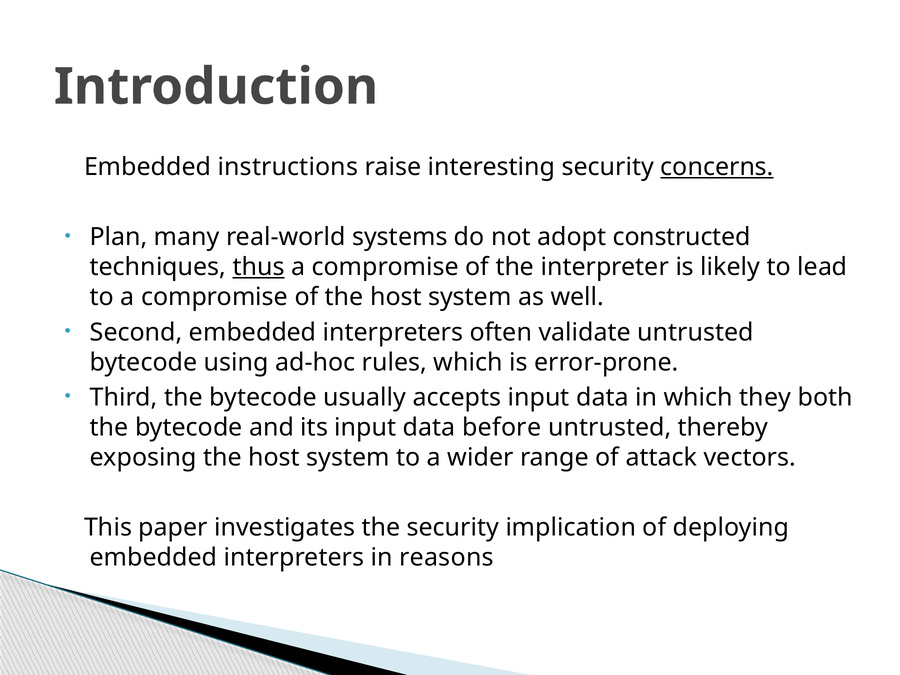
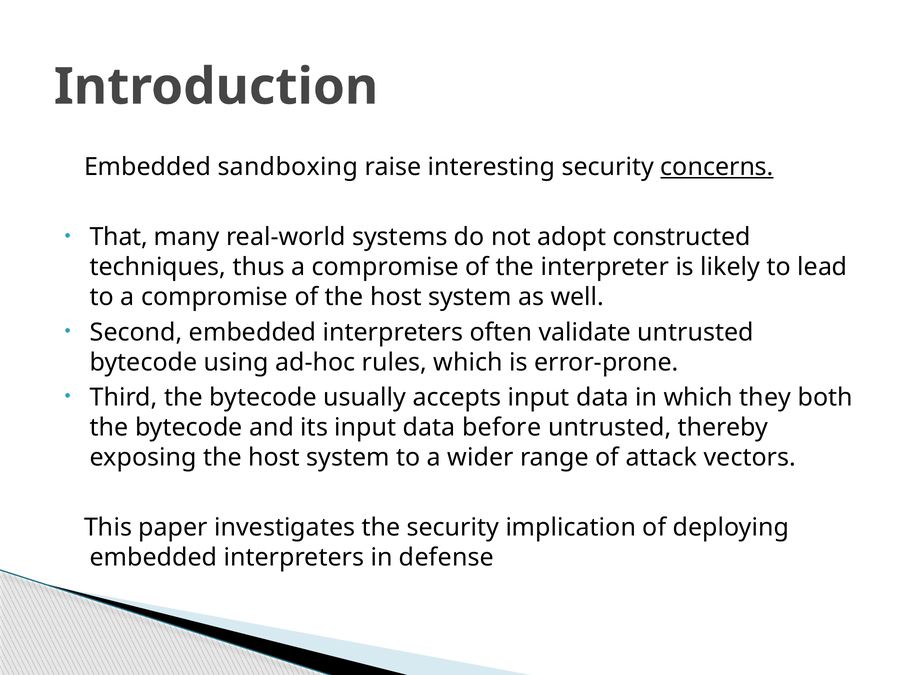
instructions: instructions -> sandboxing (288, 167)
Plan: Plan -> That (119, 237)
thus underline: present -> none (259, 267)
reasons: reasons -> defense (447, 558)
